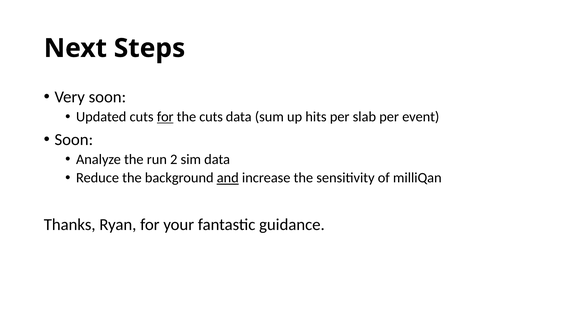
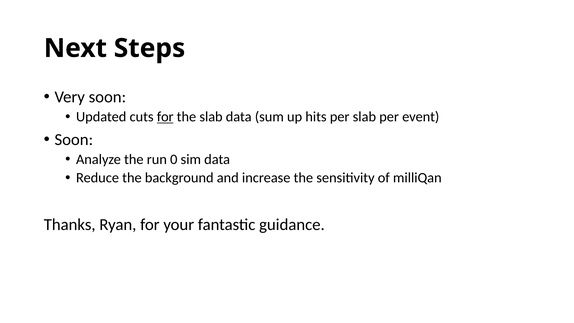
the cuts: cuts -> slab (211, 117)
2: 2 -> 0 (174, 159)
and underline: present -> none (228, 178)
